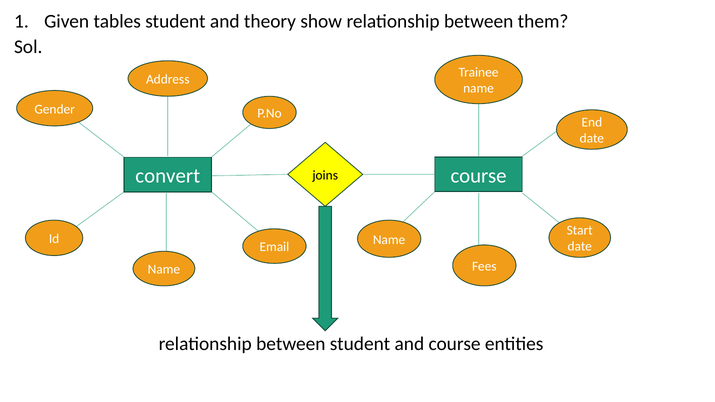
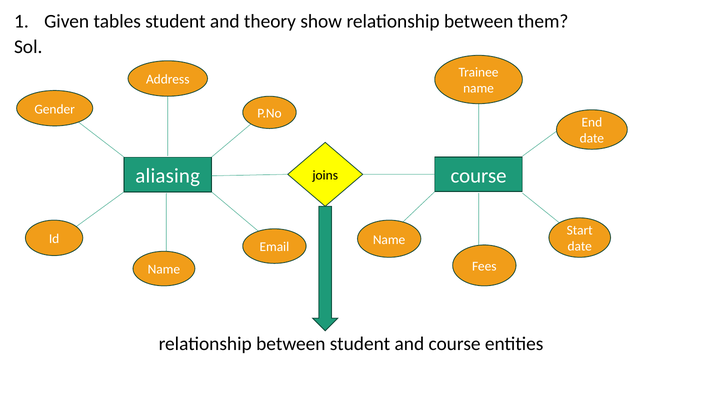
convert: convert -> aliasing (168, 176)
